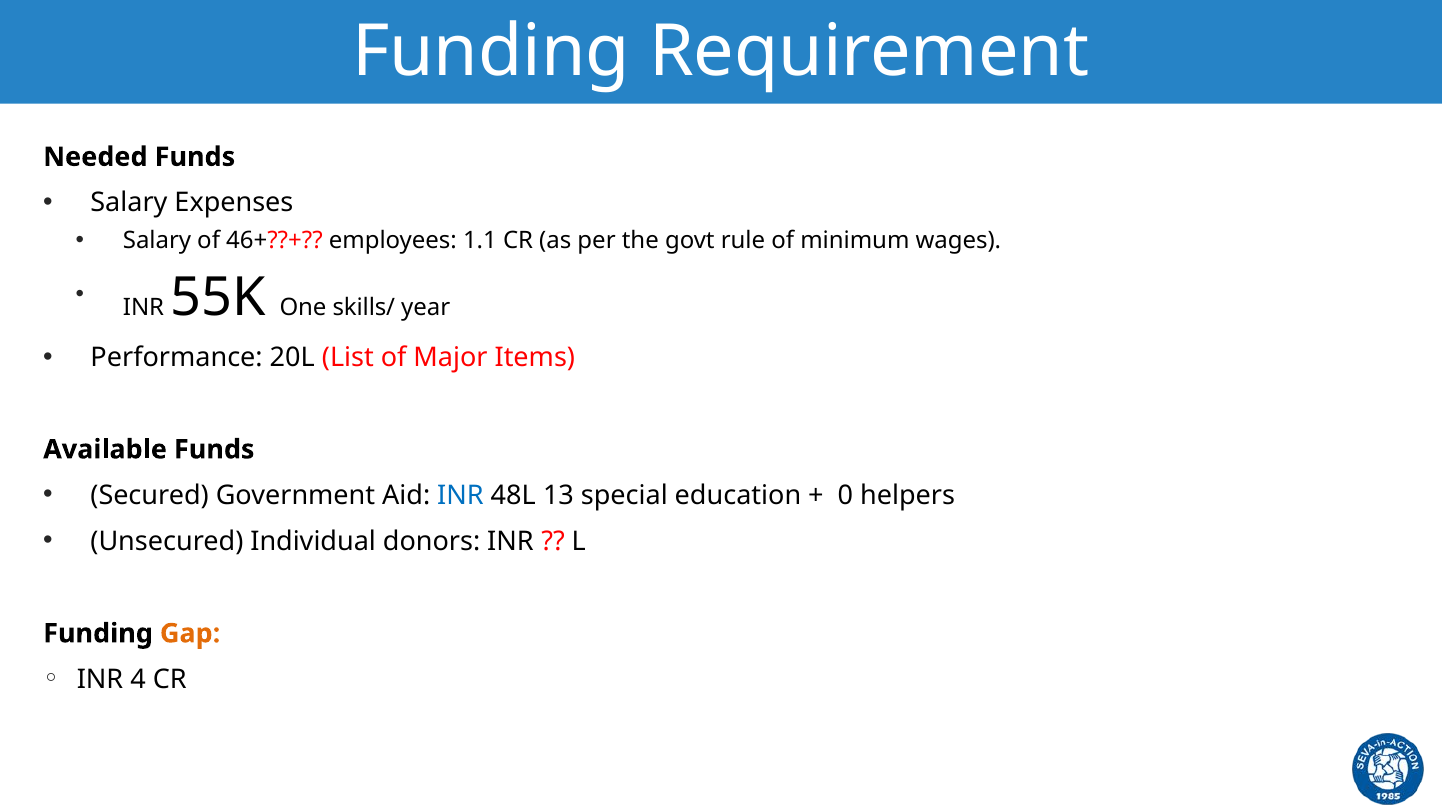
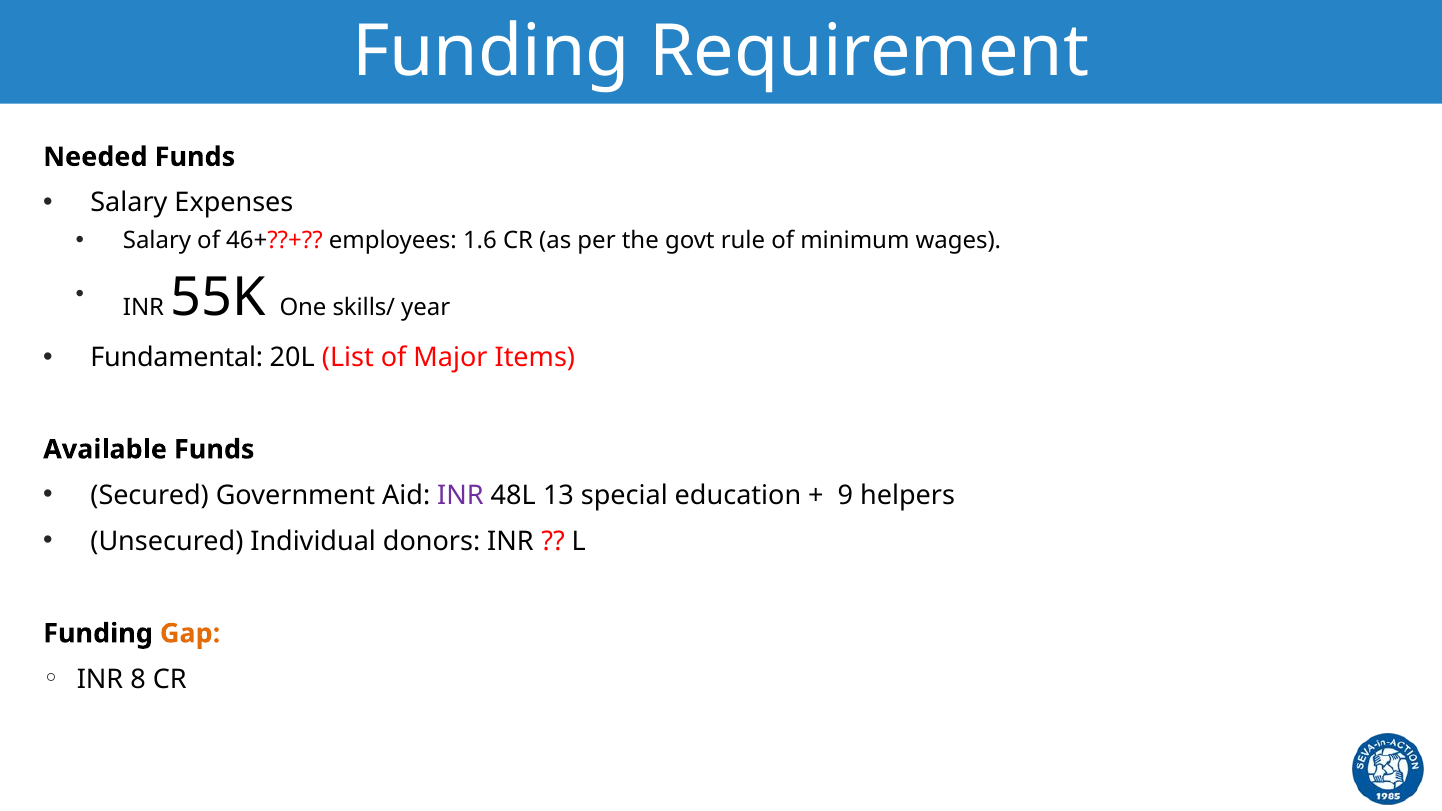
1.1: 1.1 -> 1.6 (480, 241)
Performance: Performance -> Fundamental (177, 358)
INR colour: blue -> purple (460, 496)
0: 0 -> 9 (845, 496)
4: 4 -> 8 (138, 680)
